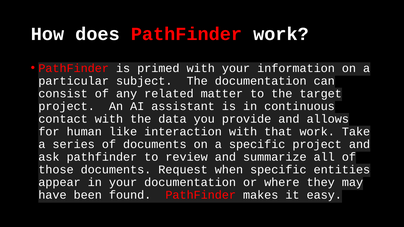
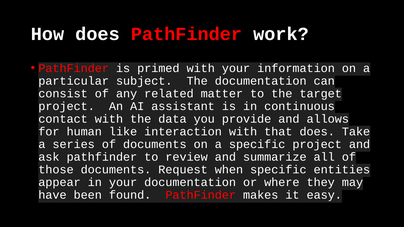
that work: work -> does (317, 132)
